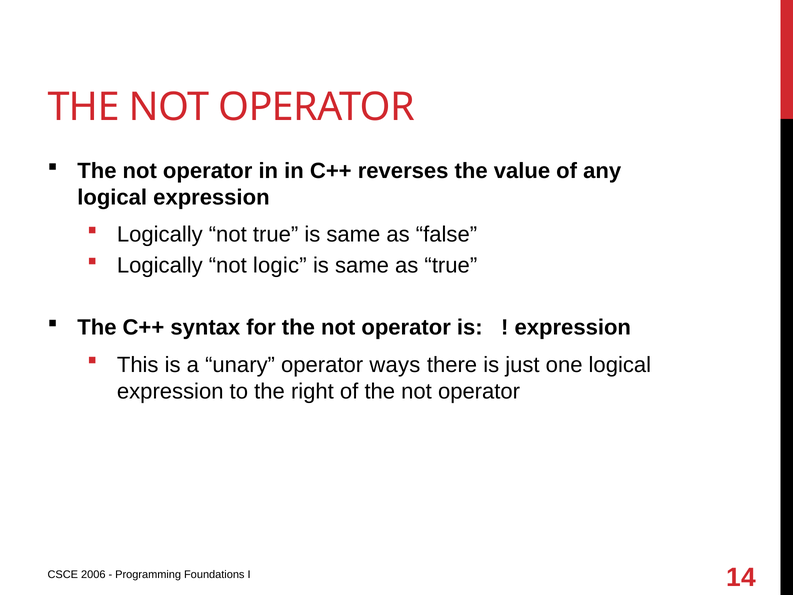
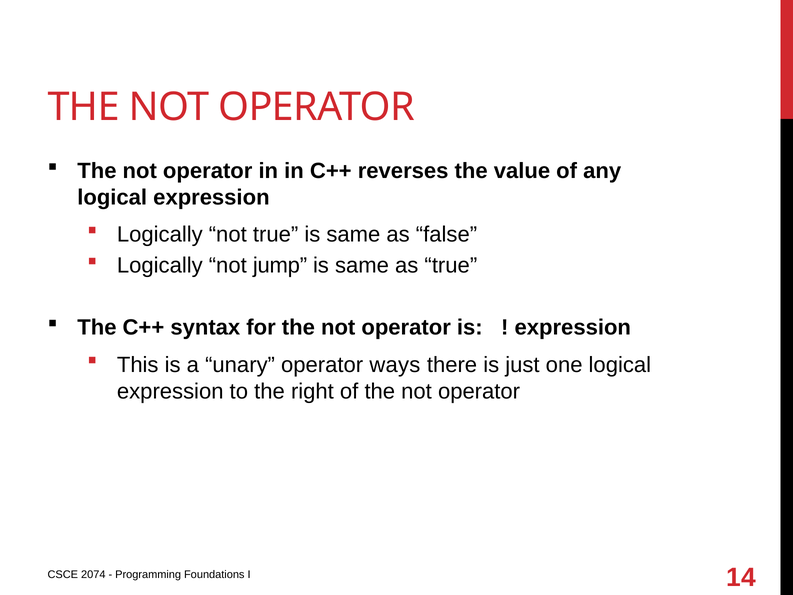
logic: logic -> jump (280, 265)
2006: 2006 -> 2074 (93, 574)
